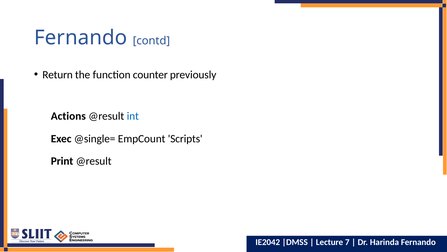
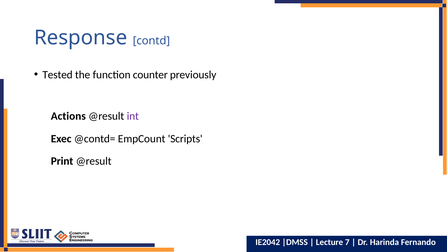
Fernando: Fernando -> Response (81, 38)
Return: Return -> Tested (58, 75)
int colour: blue -> purple (133, 116)
@single=: @single= -> @contd= (95, 138)
